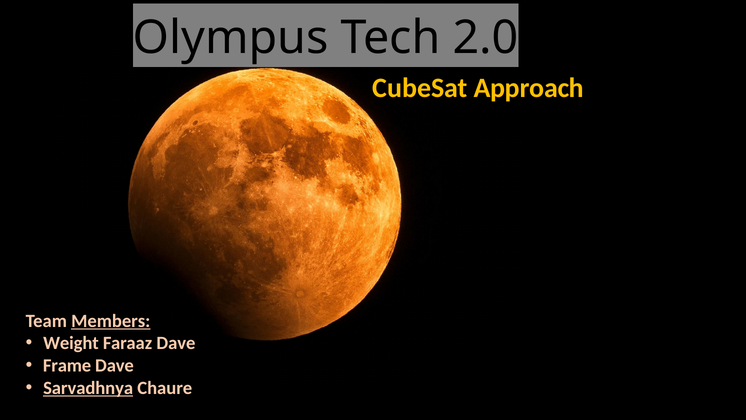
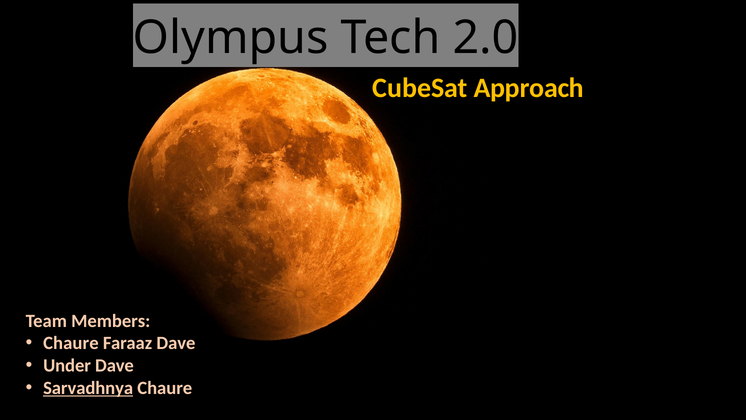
Members underline: present -> none (111, 321)
Weight: Weight -> Chaure (71, 343)
Frame: Frame -> Under (67, 365)
